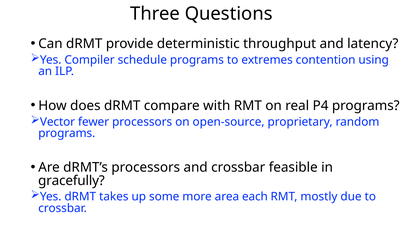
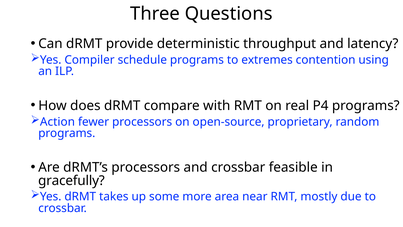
Vector: Vector -> Action (57, 122)
each: each -> near (255, 196)
